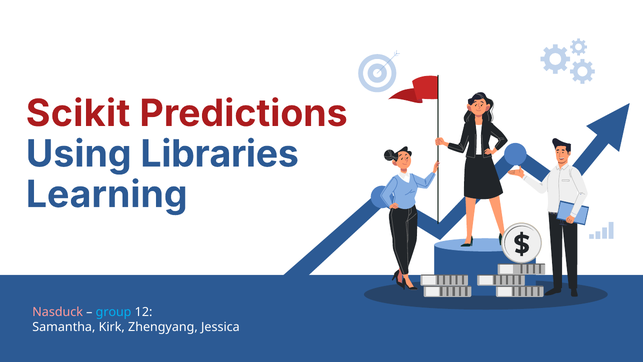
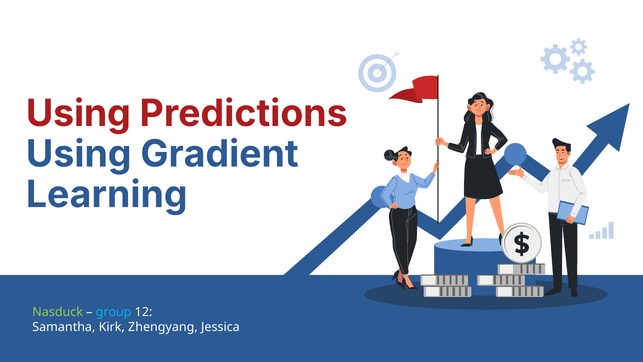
Scikit: Scikit -> Using (78, 113)
Libraries: Libraries -> Gradient (219, 154)
Nasduck colour: pink -> light green (58, 312)
